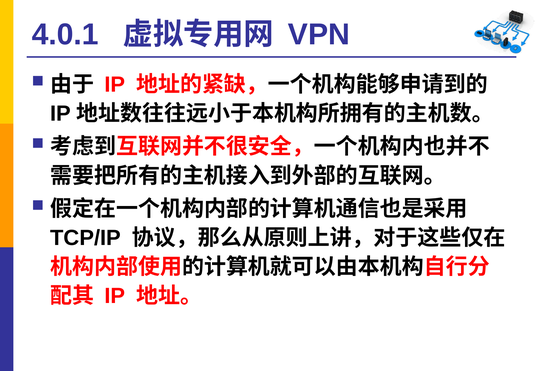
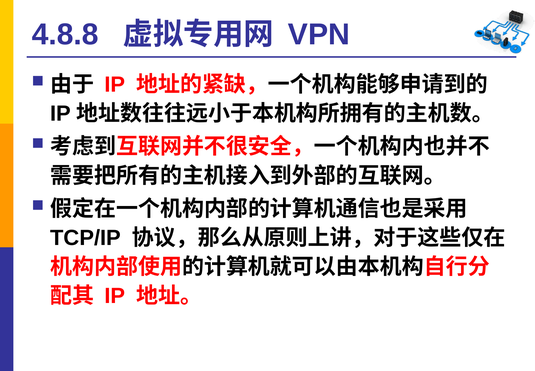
4.0.1: 4.0.1 -> 4.8.8 (65, 34)
